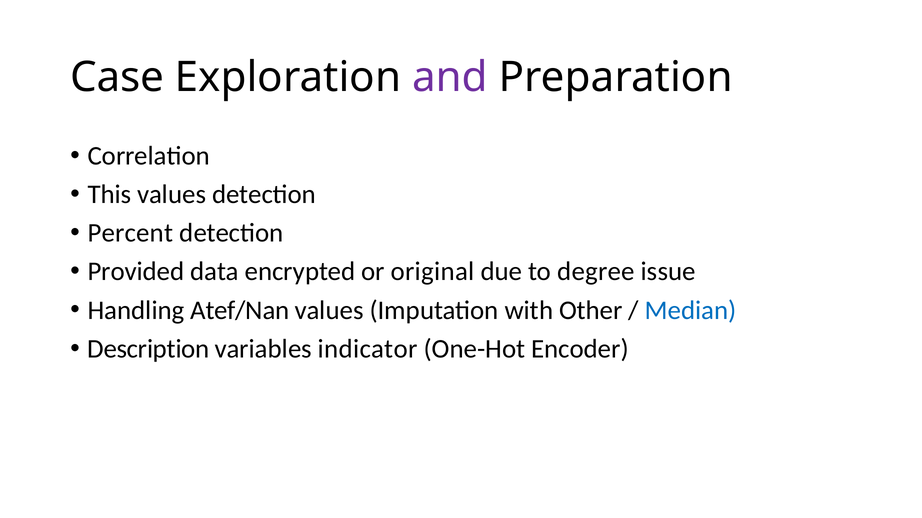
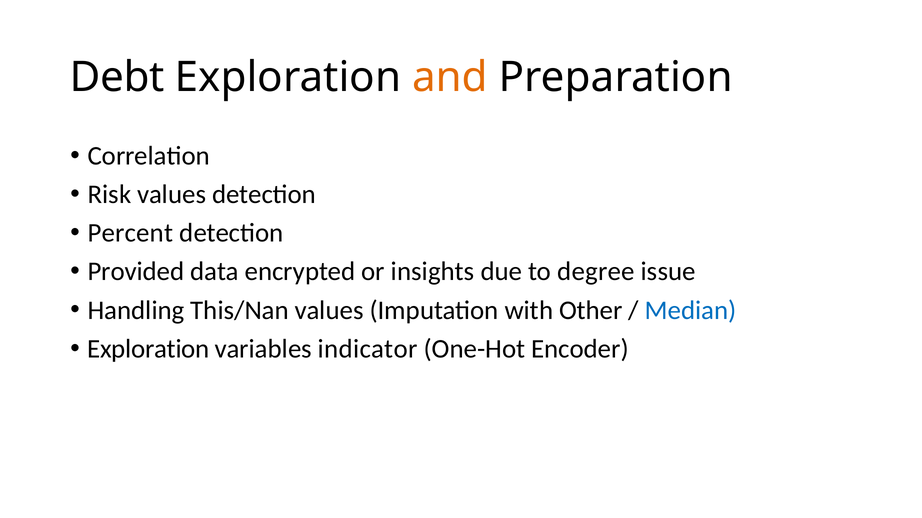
Case: Case -> Debt (117, 77)
and colour: purple -> orange (450, 77)
This: This -> Risk (109, 195)
original: original -> insights (433, 272)
Atef/Nan: Atef/Nan -> This/Nan (240, 311)
Description: Description -> Exploration (148, 349)
